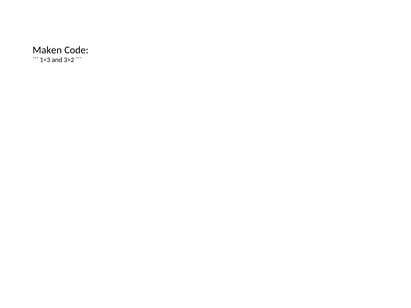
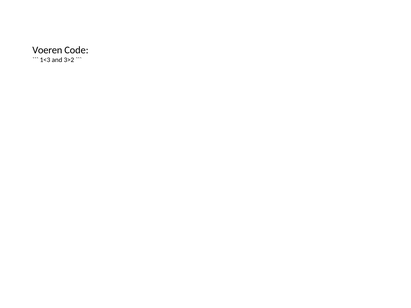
Maken: Maken -> Voeren (47, 50)
